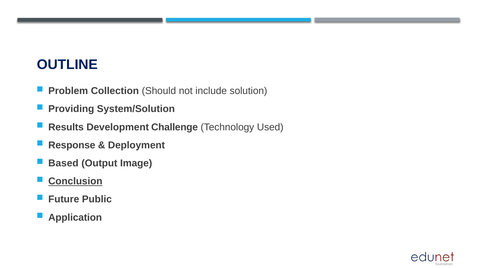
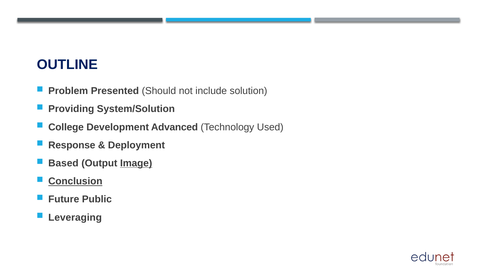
Collection: Collection -> Presented (115, 91)
Results: Results -> College (66, 127)
Challenge: Challenge -> Advanced (175, 127)
Image underline: none -> present (136, 163)
Application: Application -> Leveraging (75, 218)
